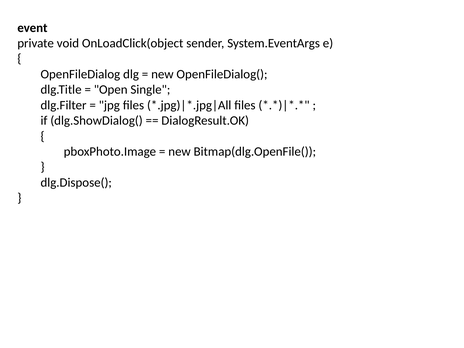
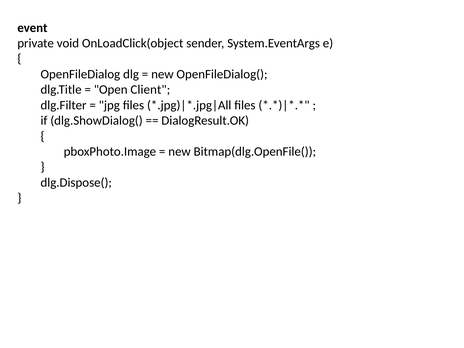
Single: Single -> Client (150, 90)
